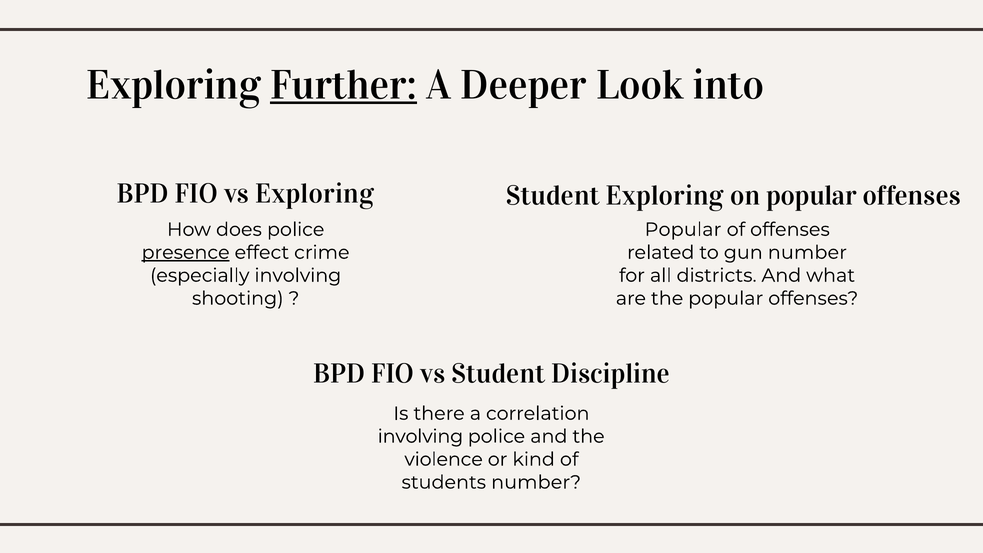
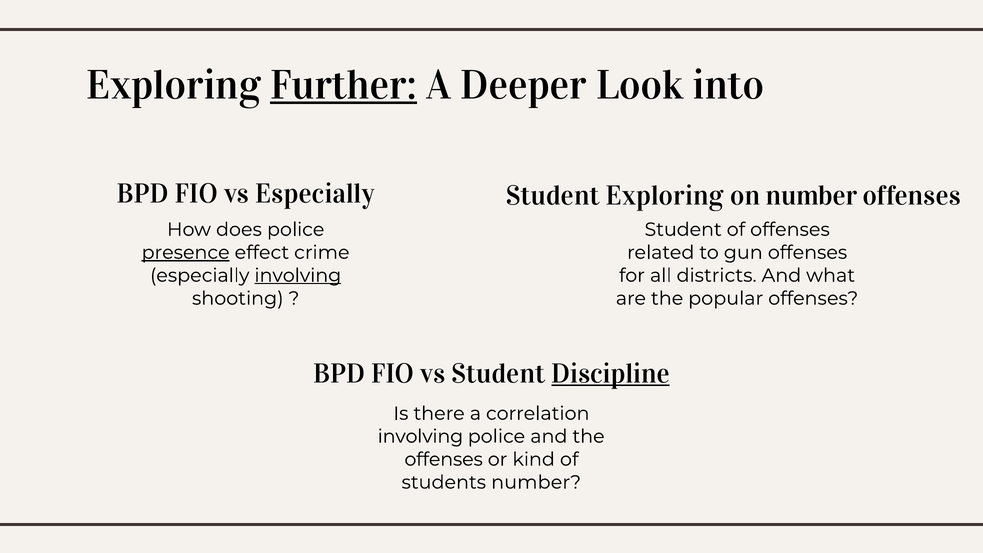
vs Exploring: Exploring -> Especially (315, 194)
on popular: popular -> number (811, 196)
Popular: Popular -> Student (683, 230)
gun number: number -> offenses (807, 252)
involving underline: none -> present (298, 275)
Discipline underline: none -> present (610, 374)
violence: violence -> offenses (444, 459)
